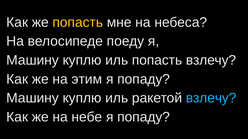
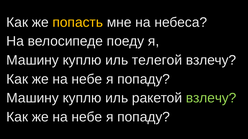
иль попасть: попасть -> телегой (157, 60)
этим: этим -> небе (87, 79)
взлечу colour: light blue -> light green (211, 98)
